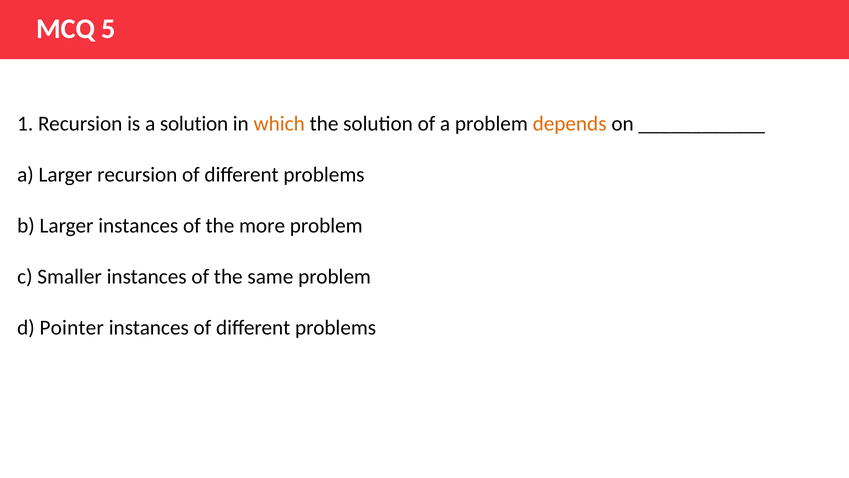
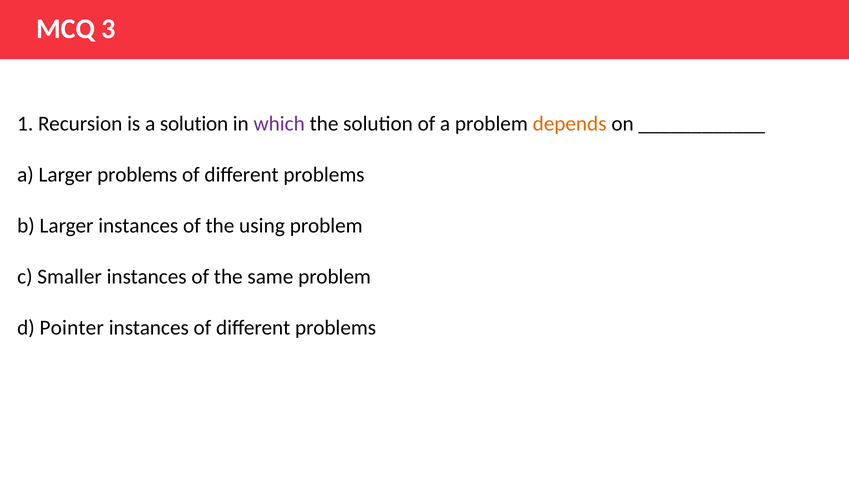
5: 5 -> 3 (109, 29)
which colour: orange -> purple (279, 123)
Larger recursion: recursion -> problems (137, 174)
more: more -> using (262, 225)
